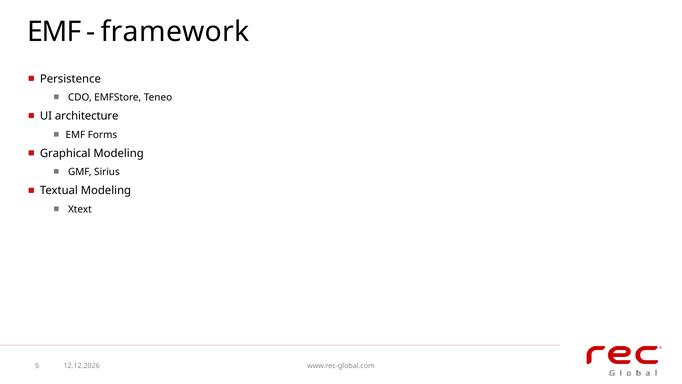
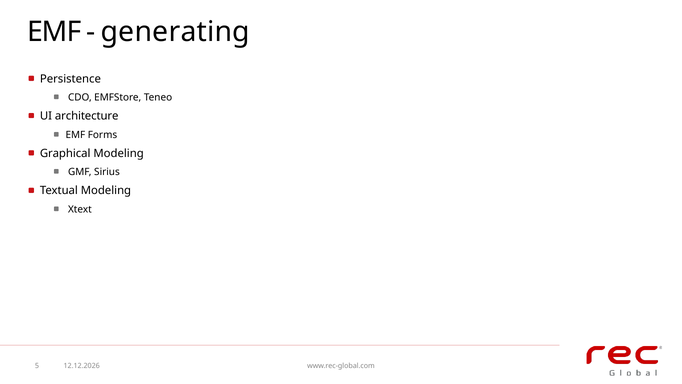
framework: framework -> generating (175, 32)
